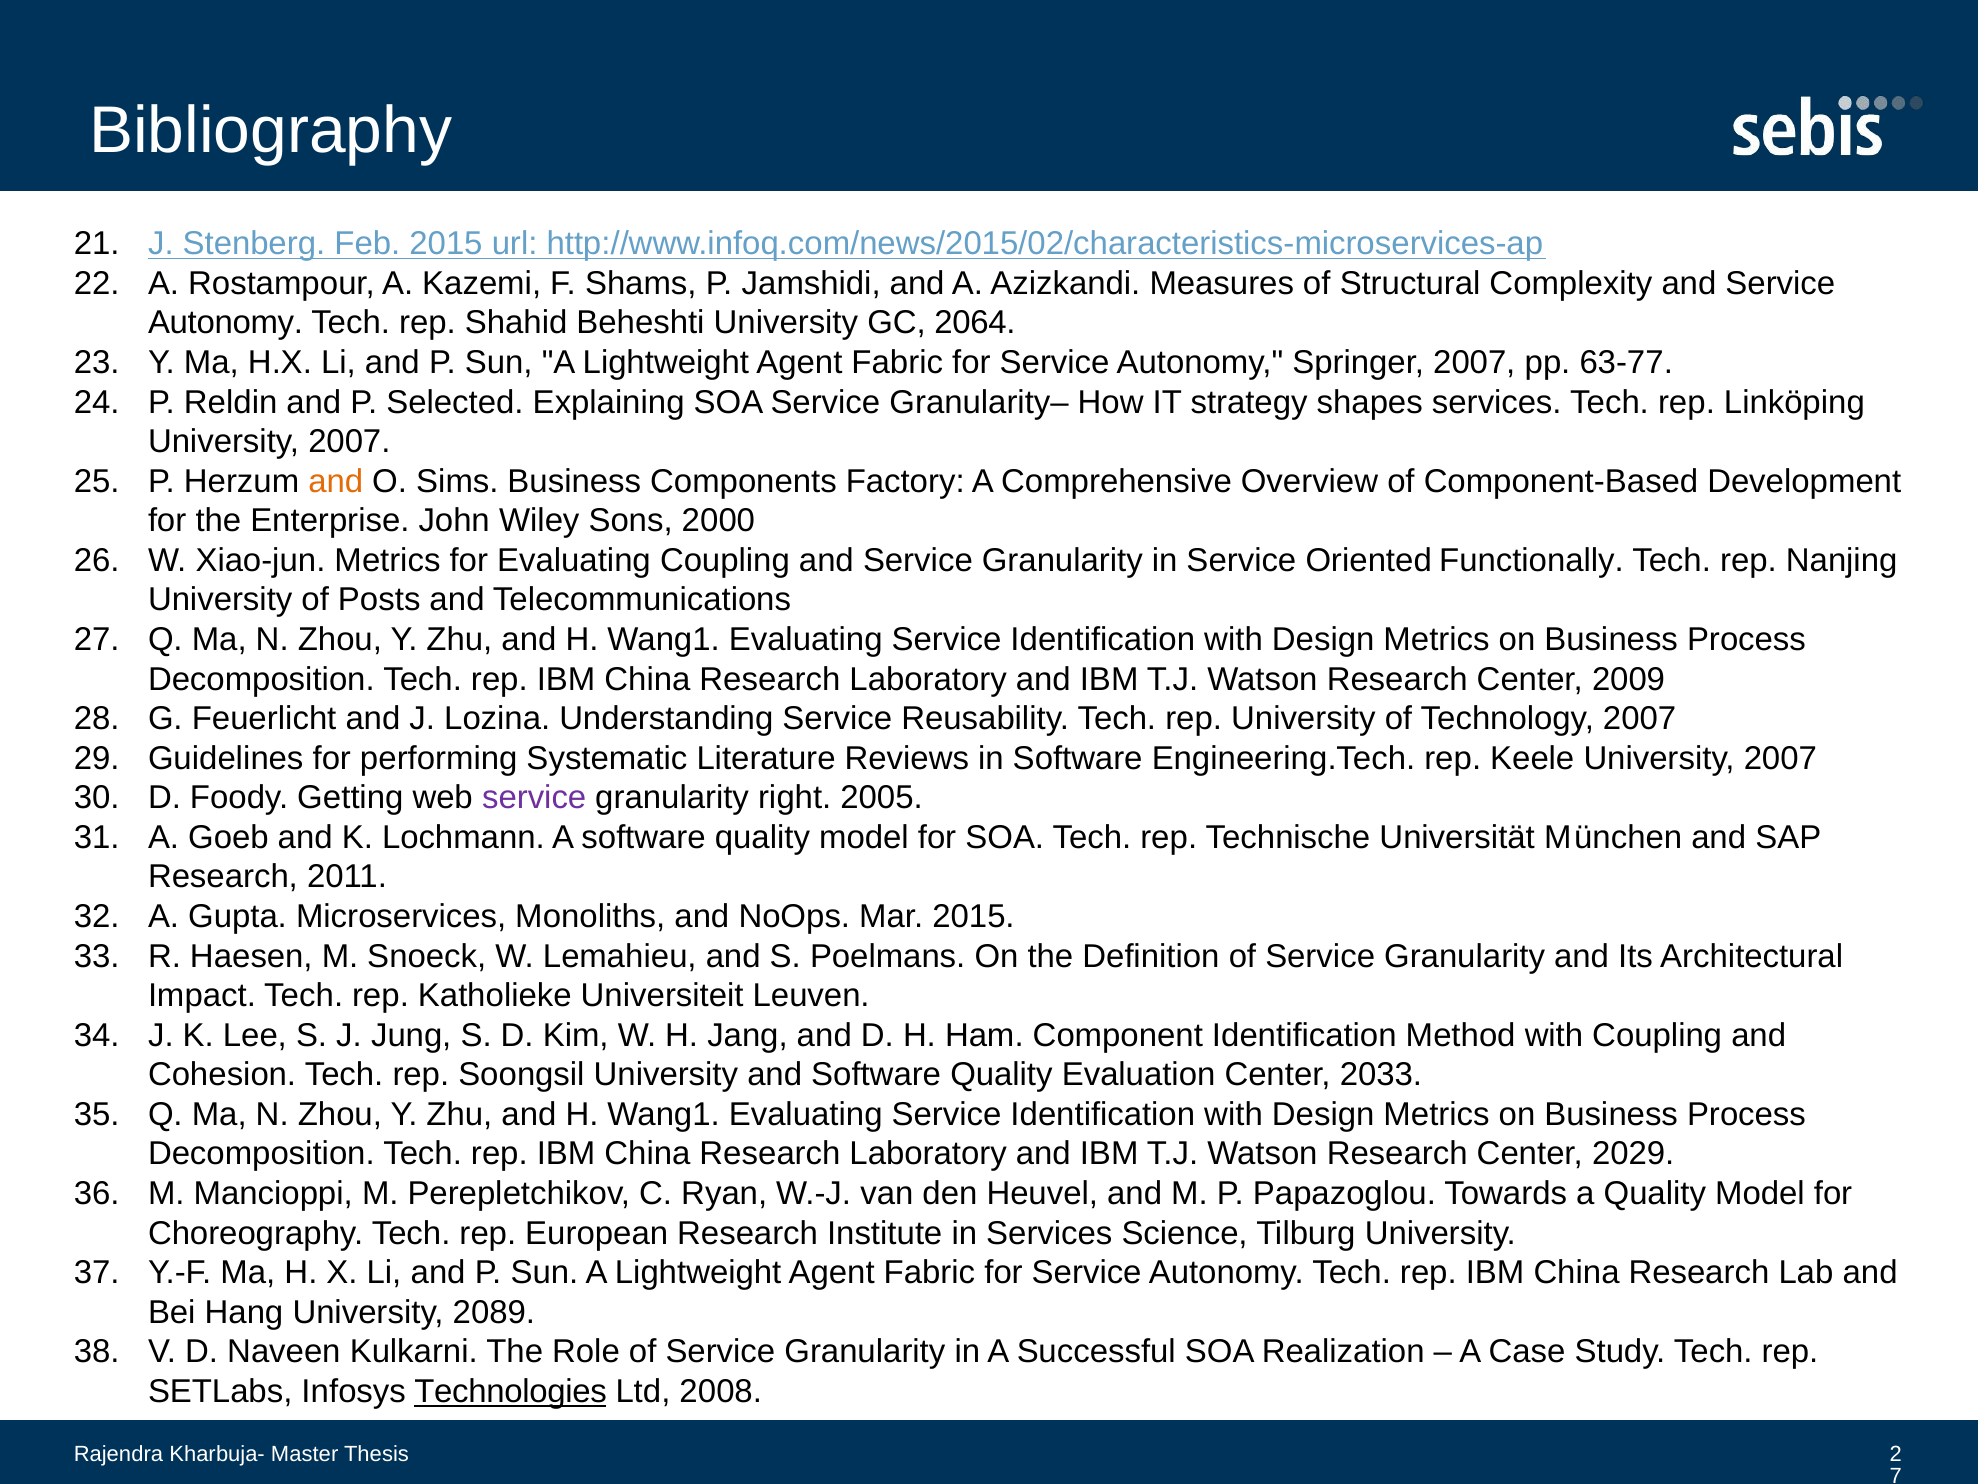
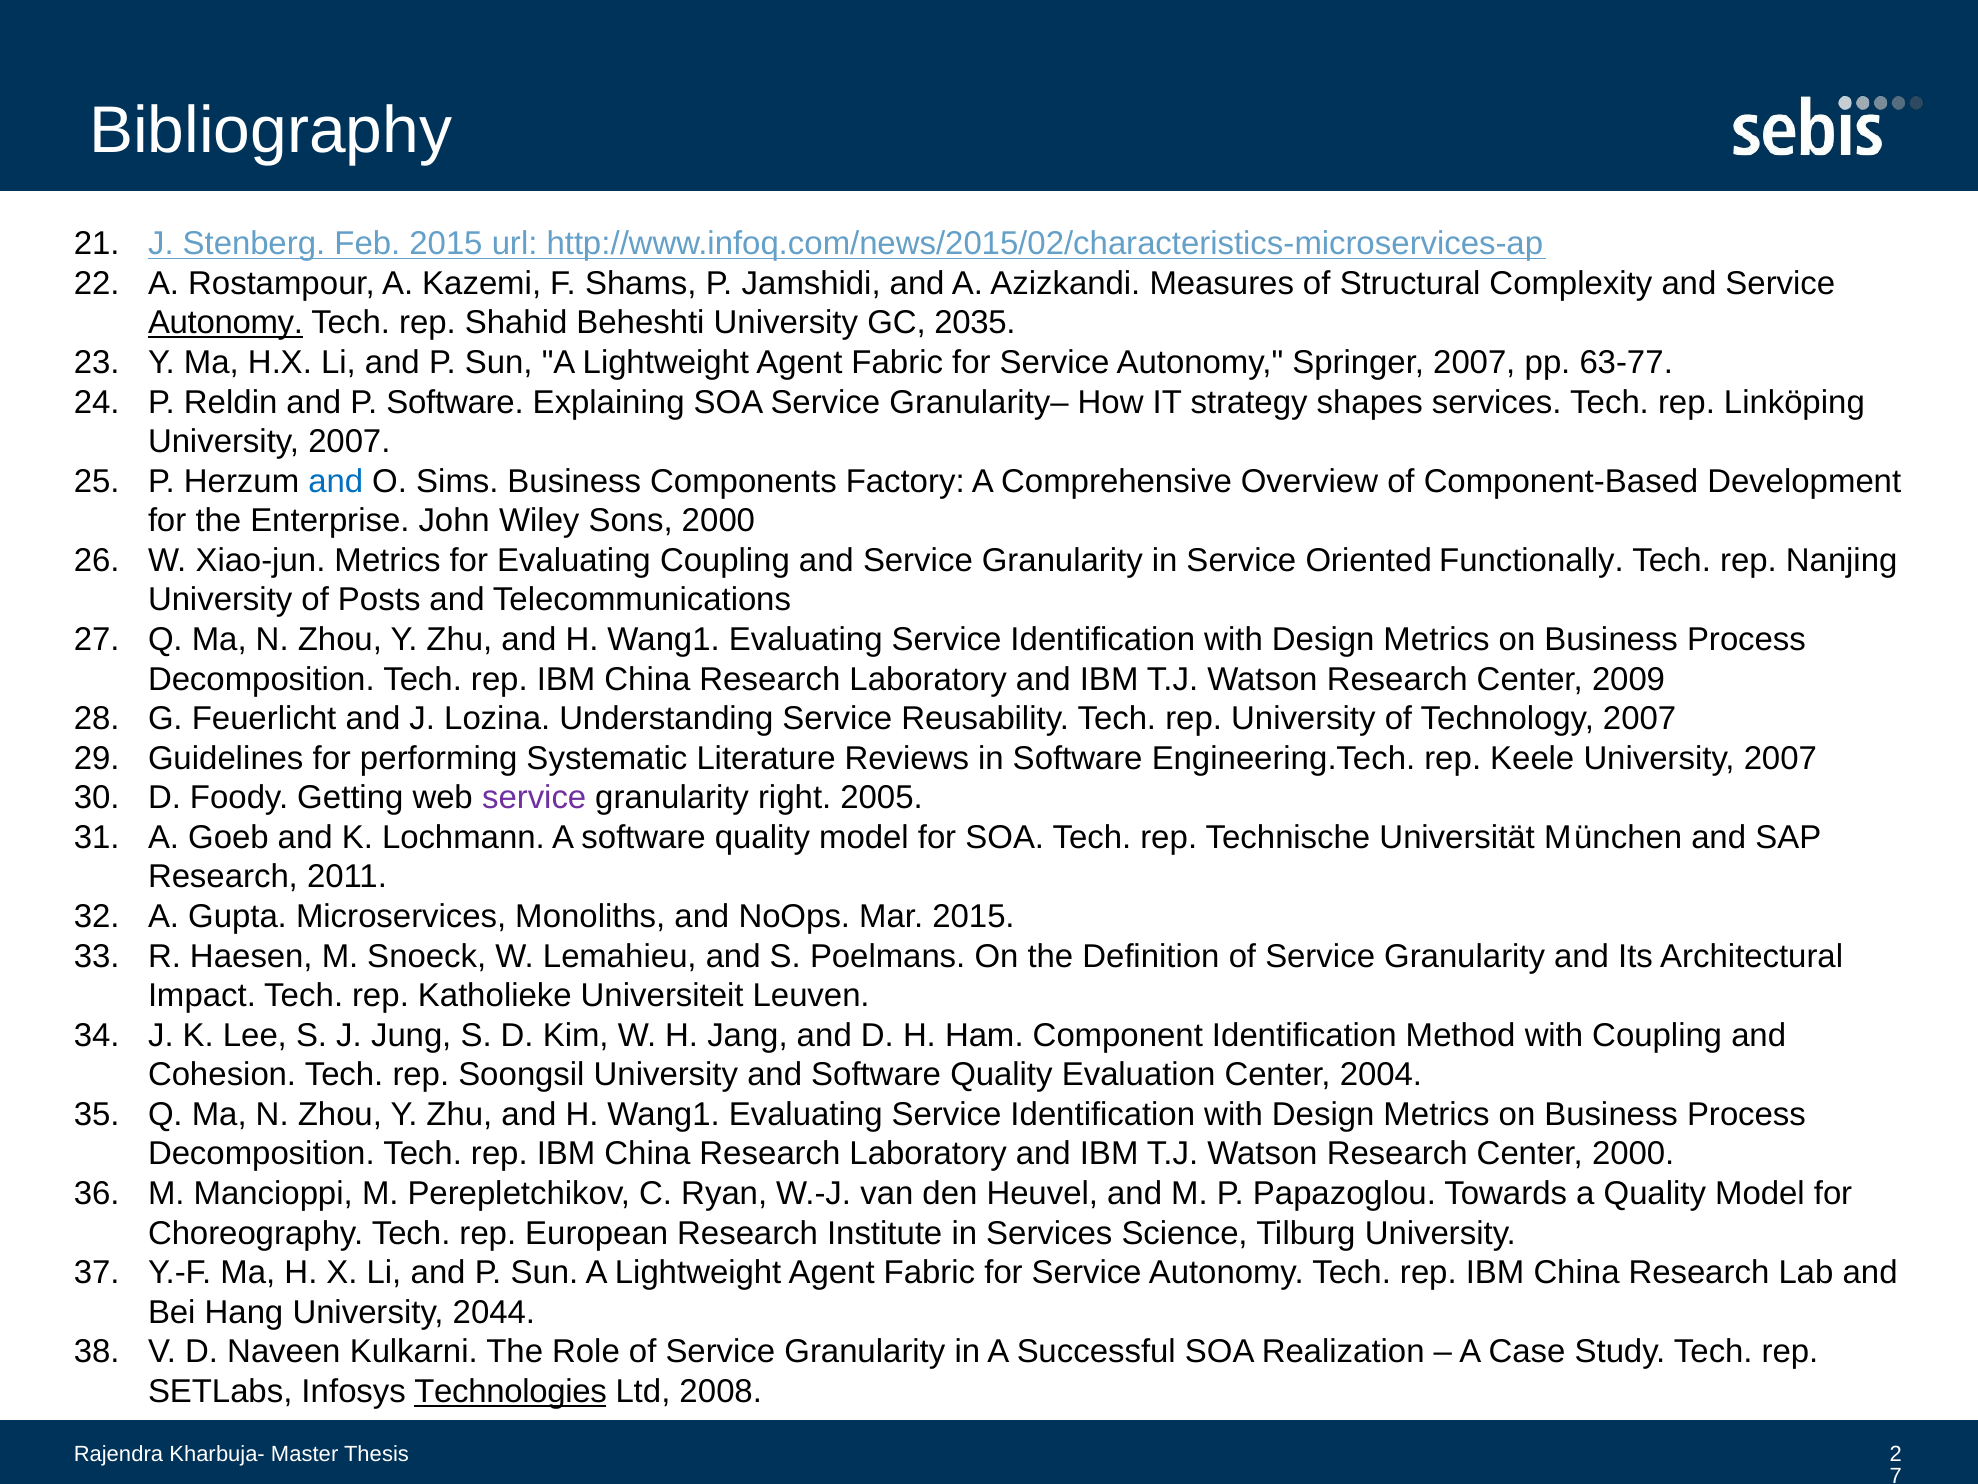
Autonomy underline: none -> present (226, 323)
2064: 2064 -> 2035 (975, 323)
P Selected: Selected -> Software (455, 402)
and colour: orange -> blue (336, 481)
2033: 2033 -> 2004 (1381, 1075)
Center 2029: 2029 -> 2000 (1633, 1154)
2089: 2089 -> 2044 (494, 1312)
